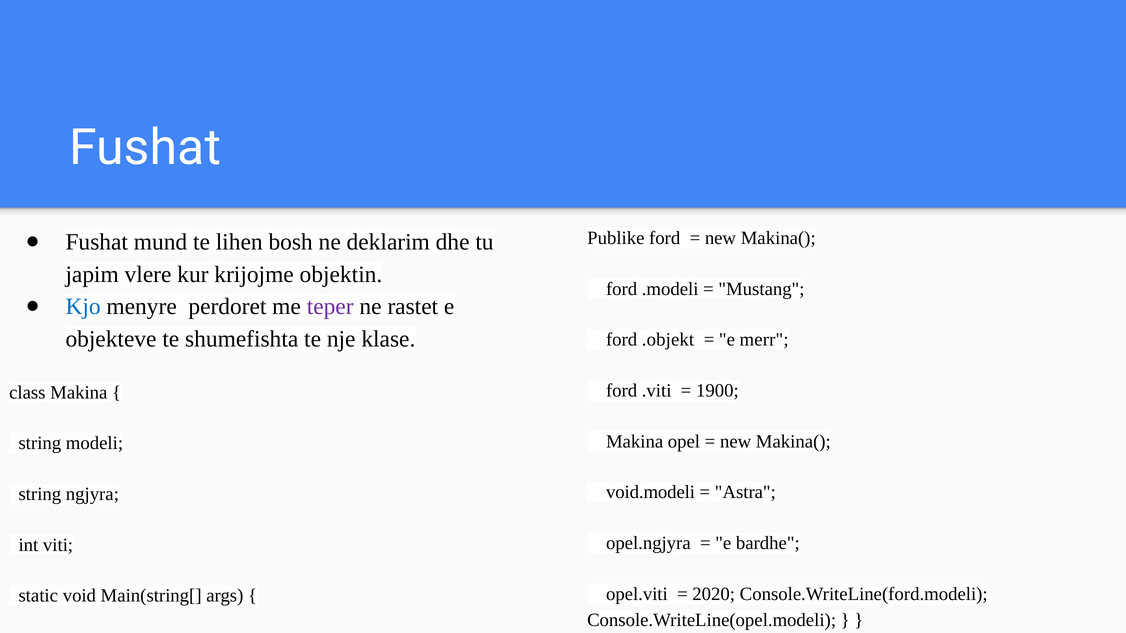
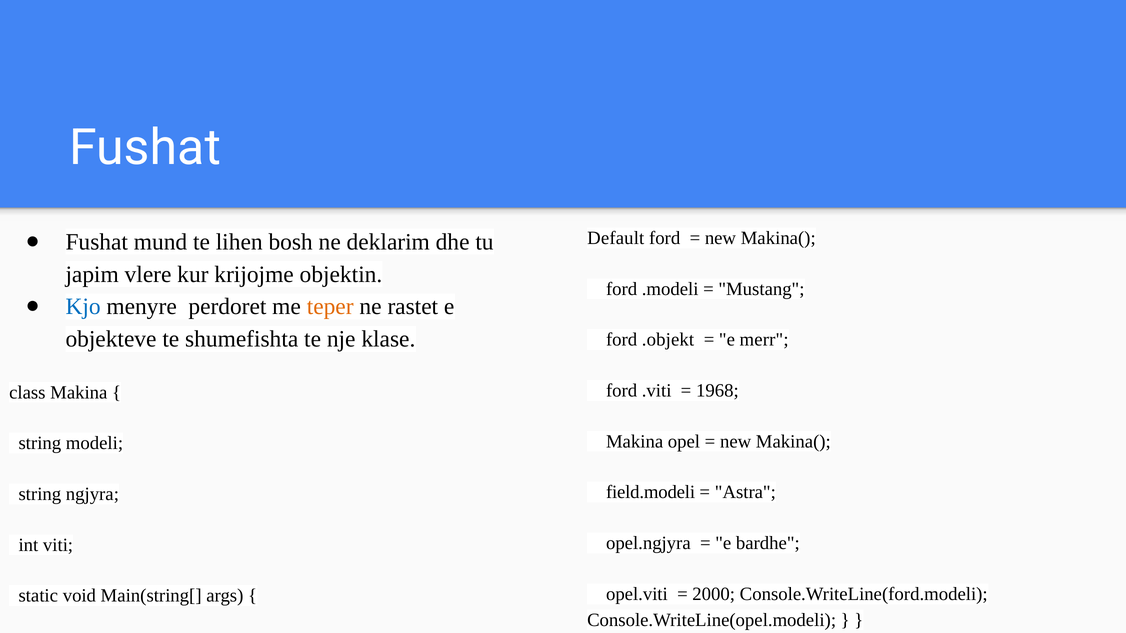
Publike: Publike -> Default (616, 238)
teper colour: purple -> orange (330, 307)
1900: 1900 -> 1968 (717, 391)
void.modeli: void.modeli -> field.modeli (651, 493)
2020: 2020 -> 2000 (714, 594)
